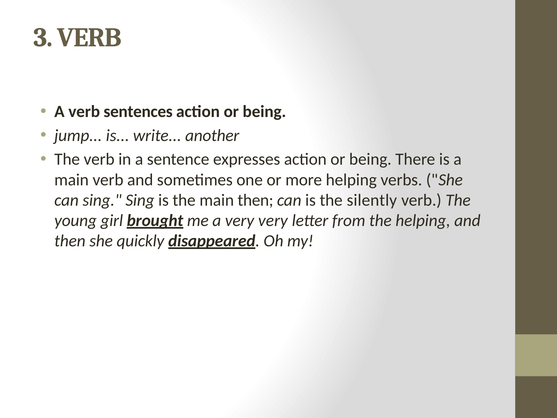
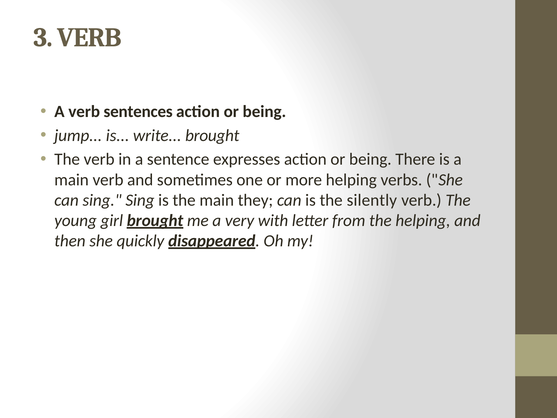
write another: another -> brought (212, 135)
main then: then -> they (255, 200)
very very: very -> with (273, 220)
